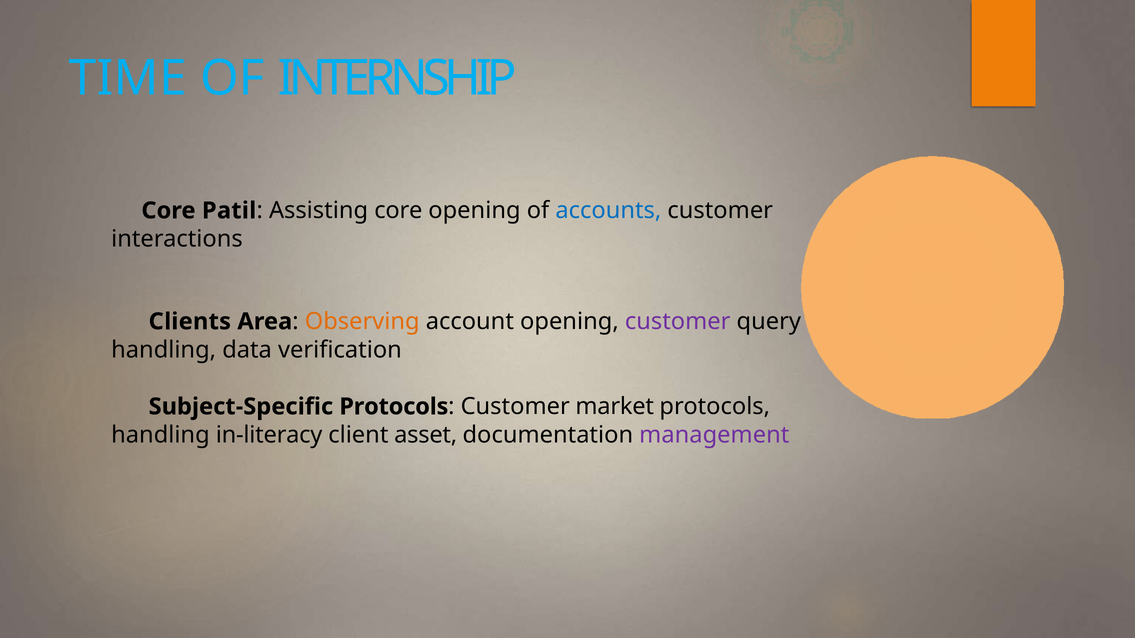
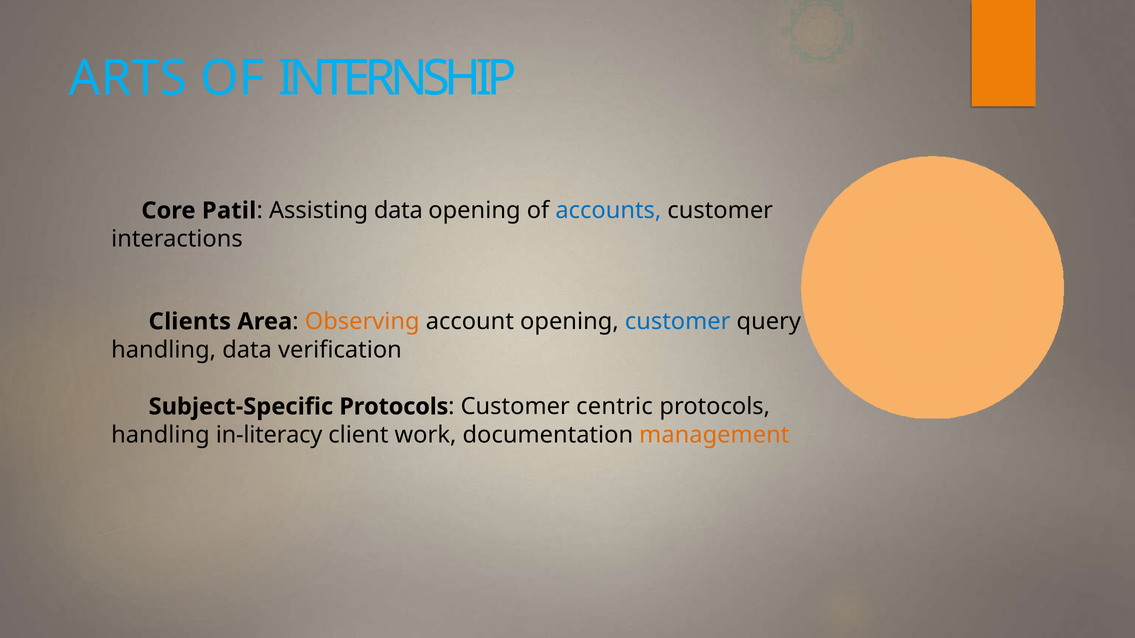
TIME: TIME -> ARTS (128, 79)
Assisting core: core -> data (398, 211)
customer colour: purple -> blue (678, 322)
market: market -> centric (614, 407)
asset: asset -> work (425, 435)
management colour: purple -> orange (714, 435)
